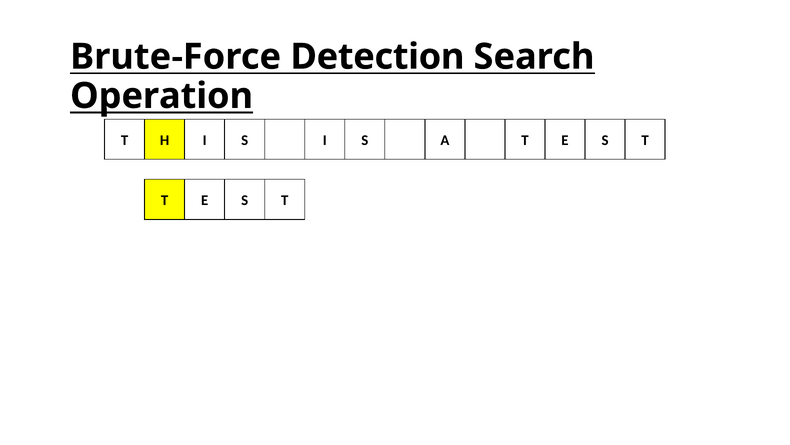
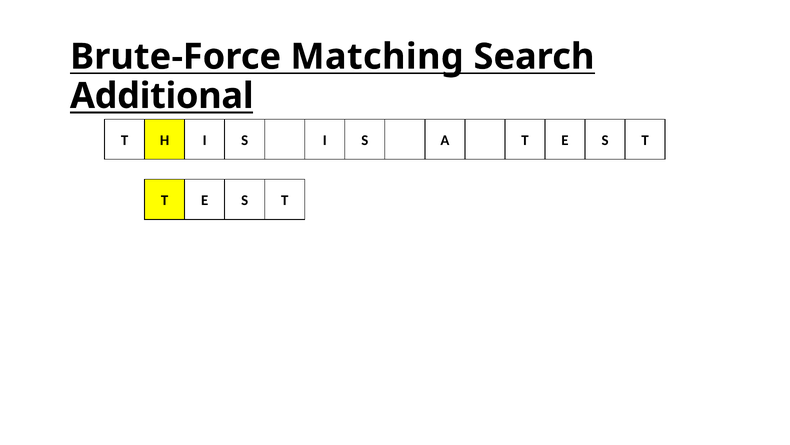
Detection: Detection -> Matching (377, 57)
Operation: Operation -> Additional (162, 96)
